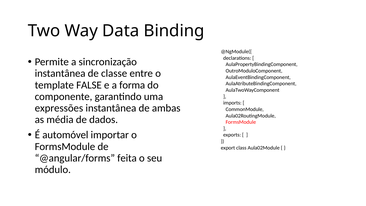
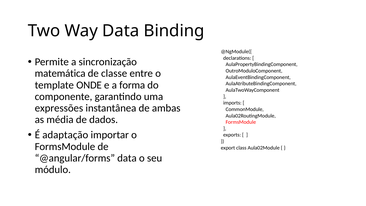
instantânea: instantânea -> matemática (60, 73)
FALSE: FALSE -> ONDE (89, 85)
automóvel: automóvel -> adaptação (65, 135)
@angular/forms feita: feita -> data (127, 158)
